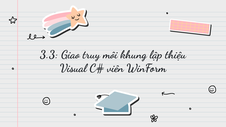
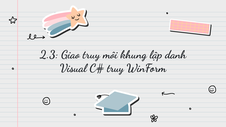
3.3: 3.3 -> 2.3 (49, 54)
thiệu: thiệu -> danh (176, 54)
viên: viên -> truy (115, 68)
